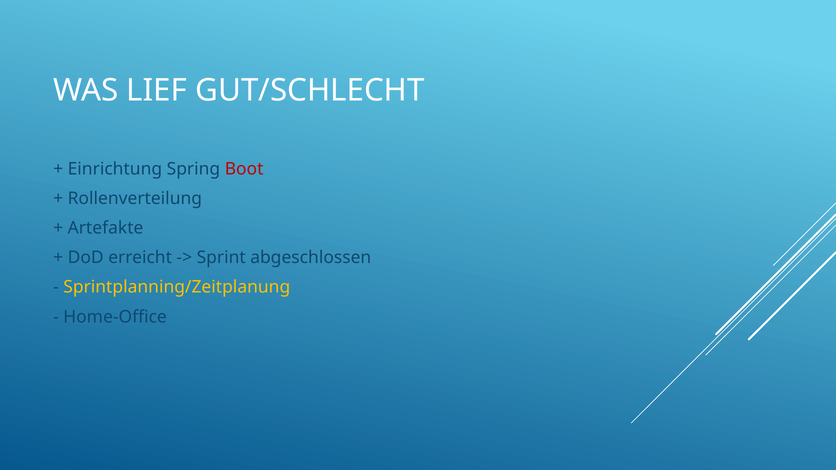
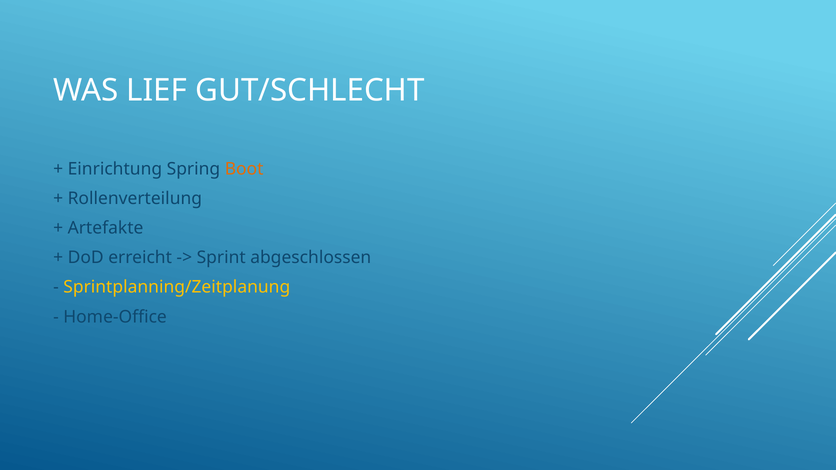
Boot colour: red -> orange (244, 169)
